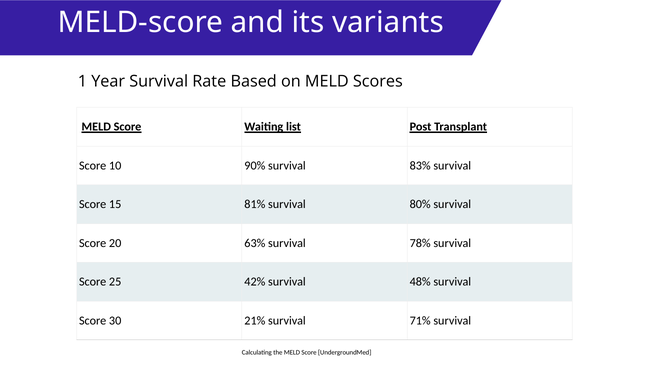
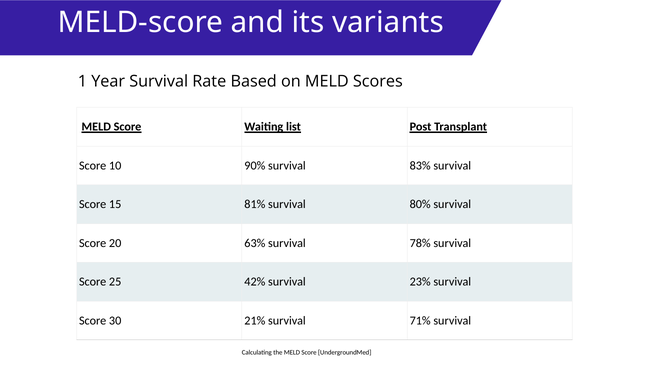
48%: 48% -> 23% (420, 282)
